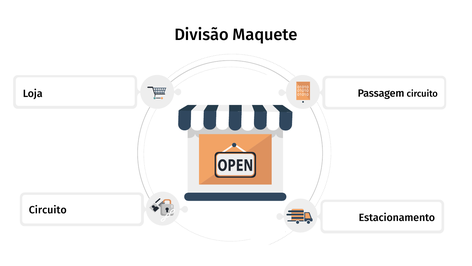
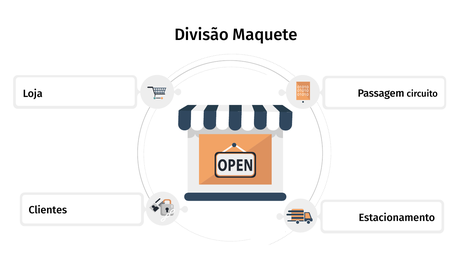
Circuito: Circuito -> Clientes (48, 210)
